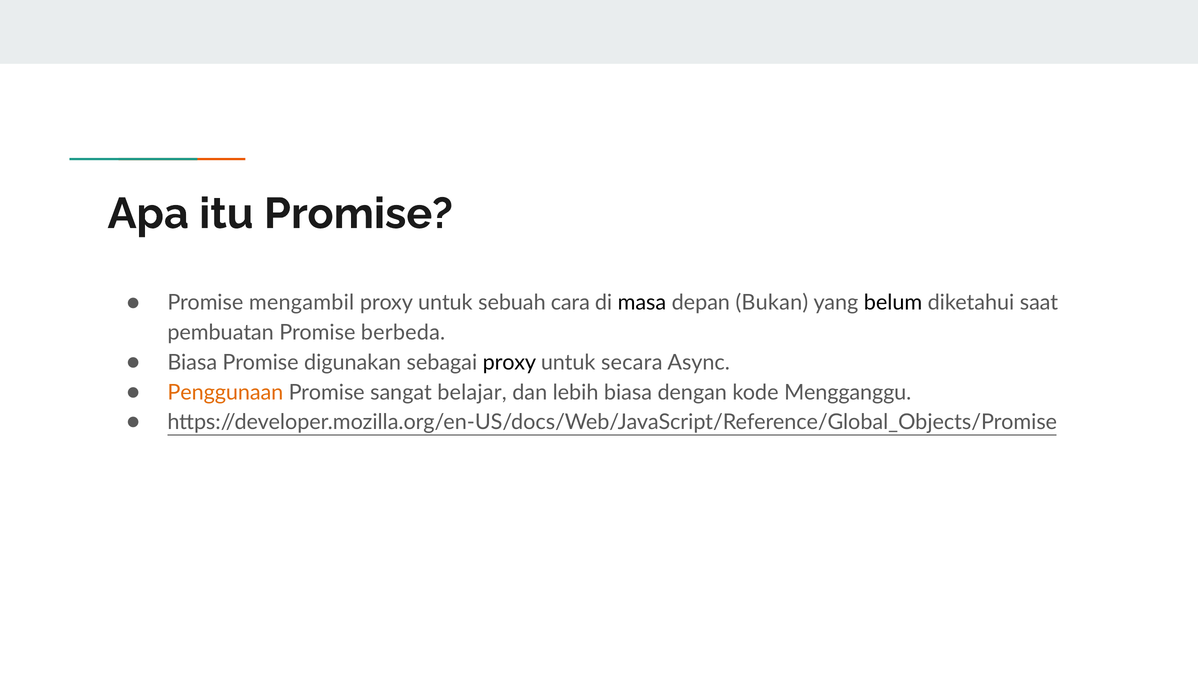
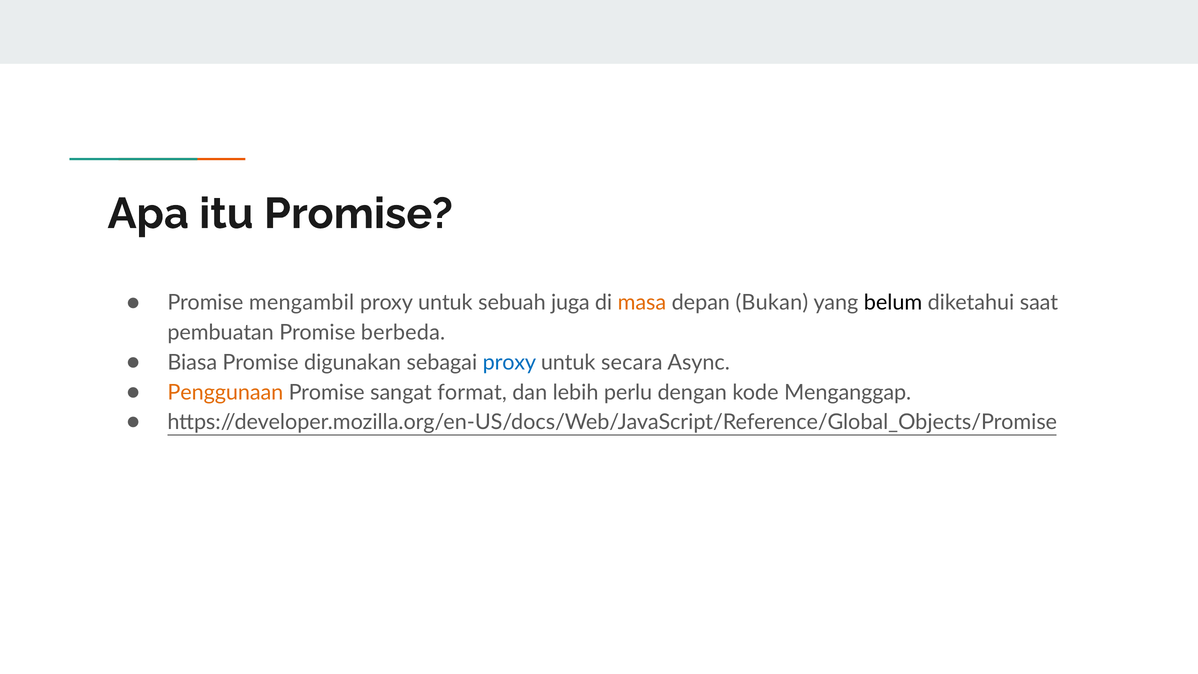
cara: cara -> juga (570, 303)
masa colour: black -> orange (642, 303)
proxy colour: black -> blue (509, 362)
belajar: belajar -> format (472, 392)
lebih biasa: biasa -> perlu (628, 392)
Mengganggu: Mengganggu -> Menganggap (848, 392)
